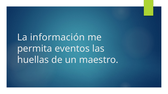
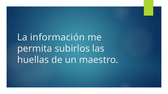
eventos: eventos -> subirlos (72, 49)
